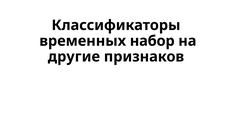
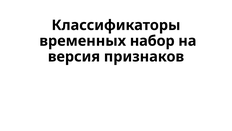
другие: другие -> версия (74, 56)
